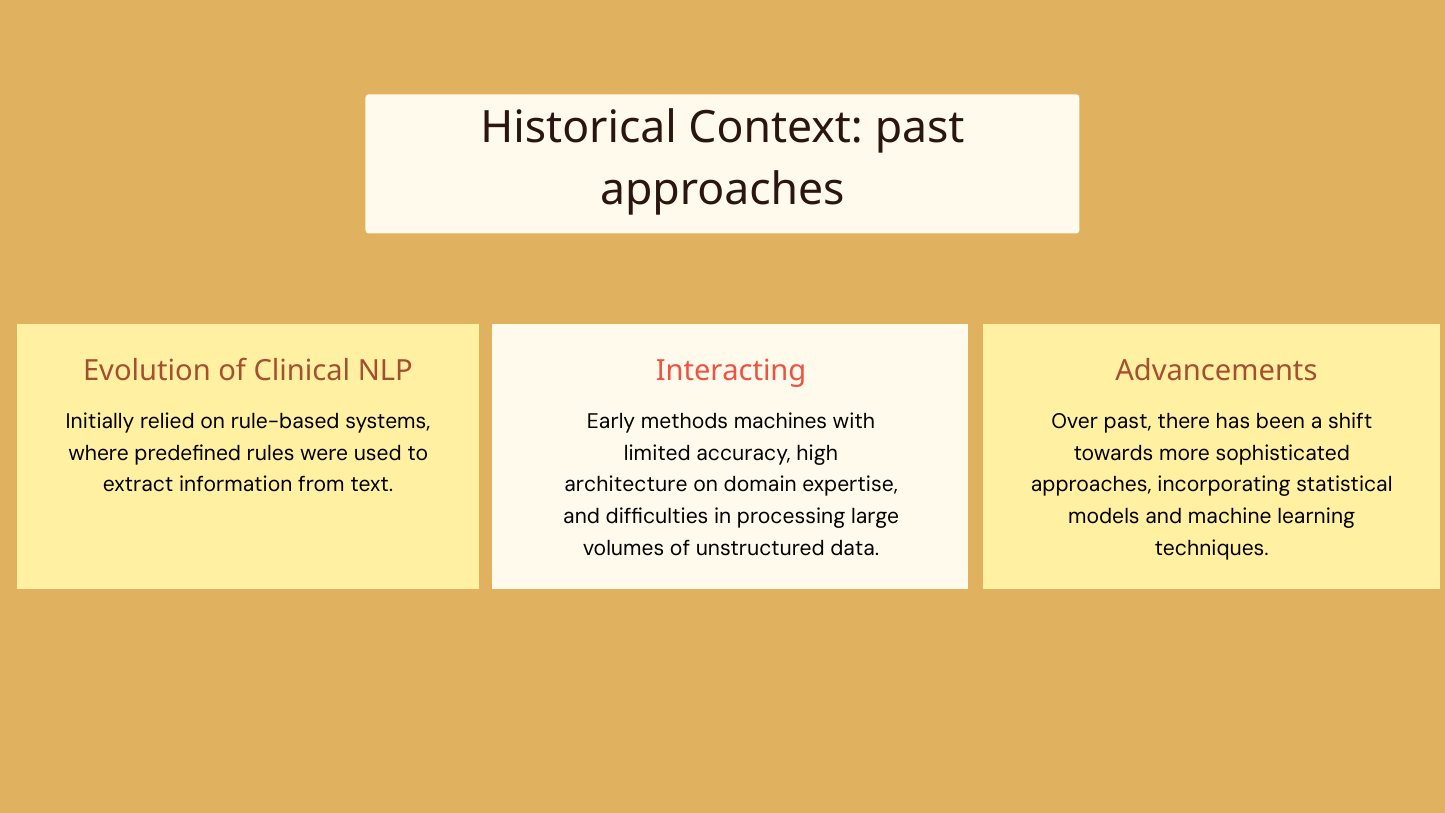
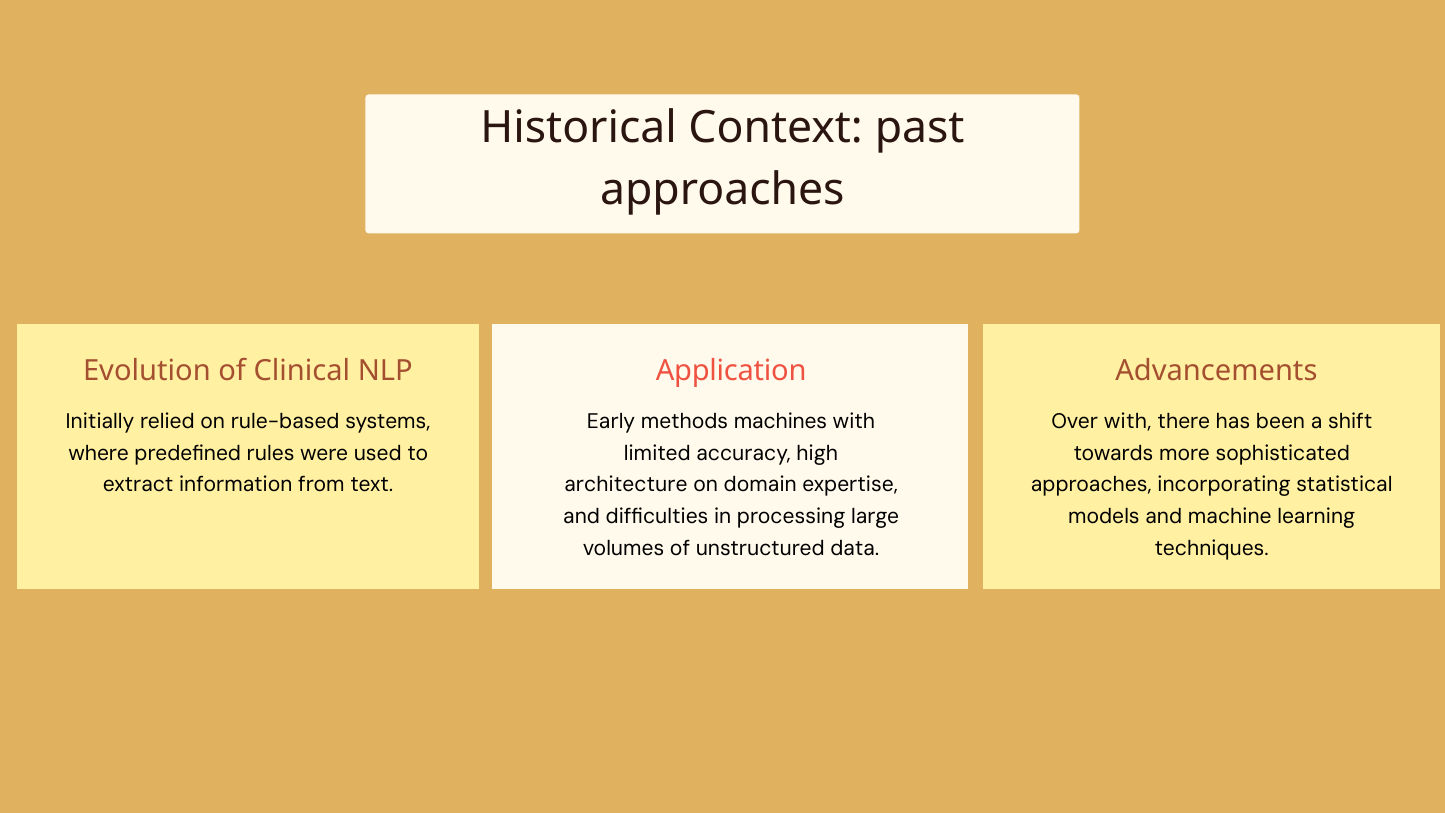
Interacting: Interacting -> Application (731, 371)
Over past: past -> with (1128, 422)
